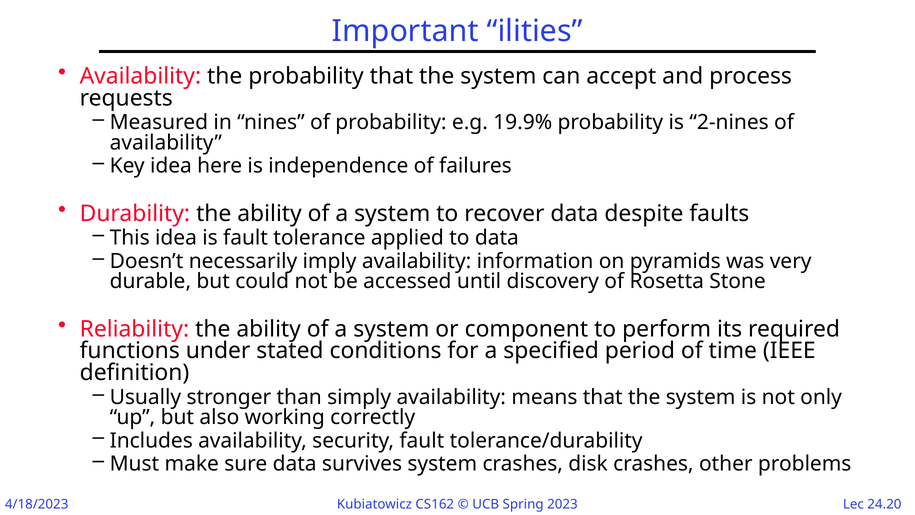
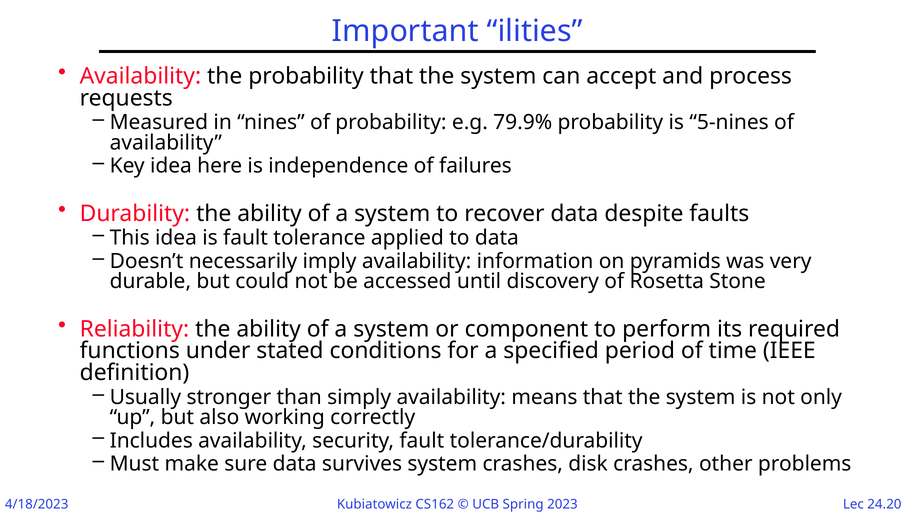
19.9%: 19.9% -> 79.9% (523, 122)
2-nines: 2-nines -> 5-nines (729, 122)
